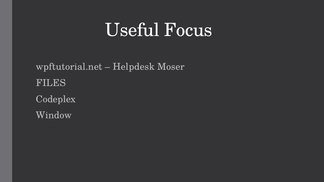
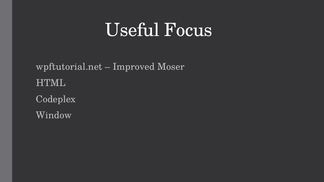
Helpdesk: Helpdesk -> Improved (134, 67)
FILES: FILES -> HTML (51, 83)
